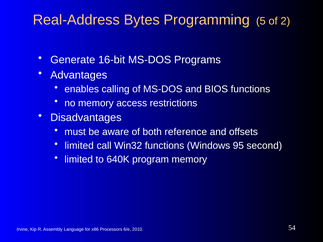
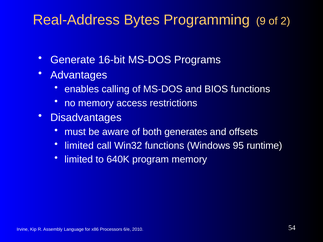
5: 5 -> 9 (261, 21)
reference: reference -> generates (186, 132)
second: second -> runtime (264, 146)
